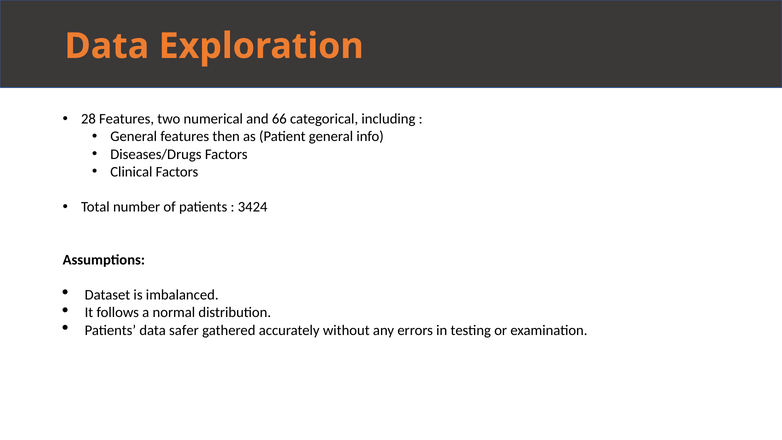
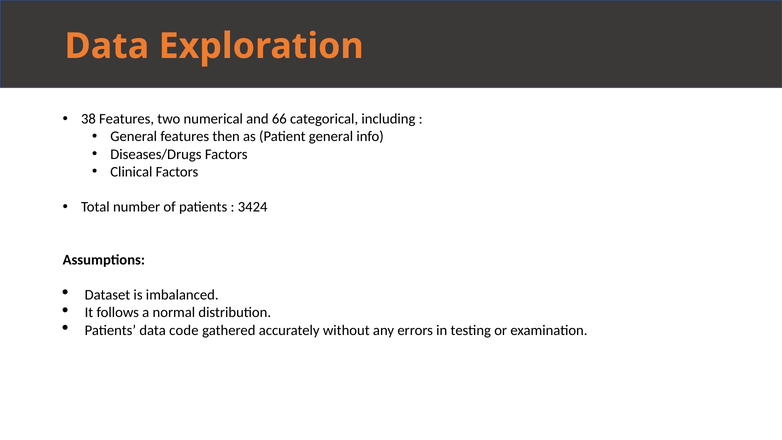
28: 28 -> 38 (88, 119)
safer: safer -> code (184, 330)
